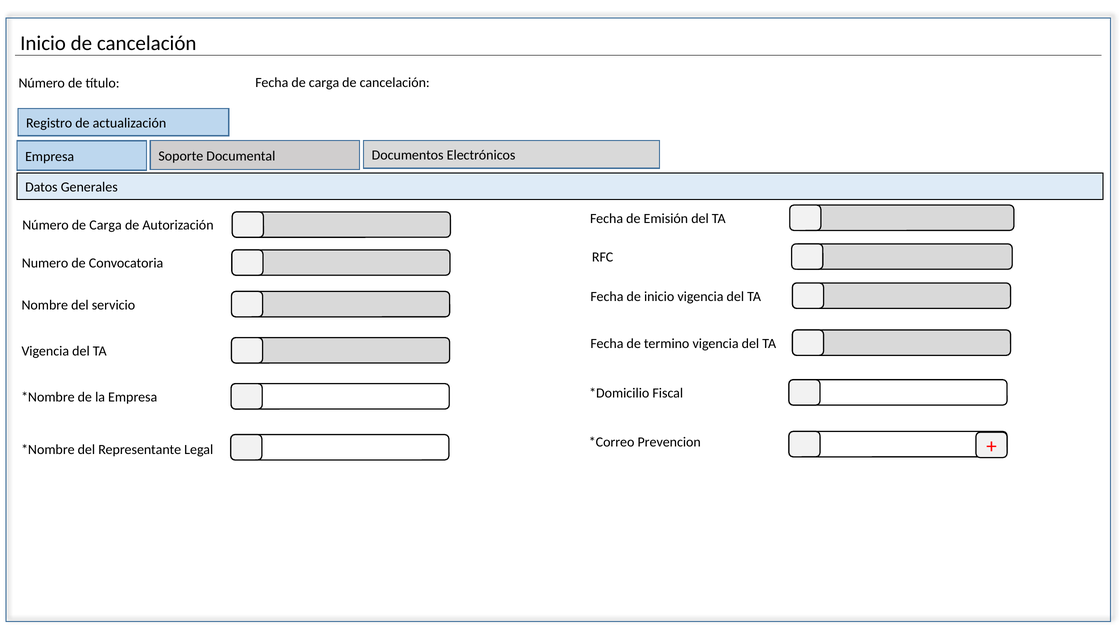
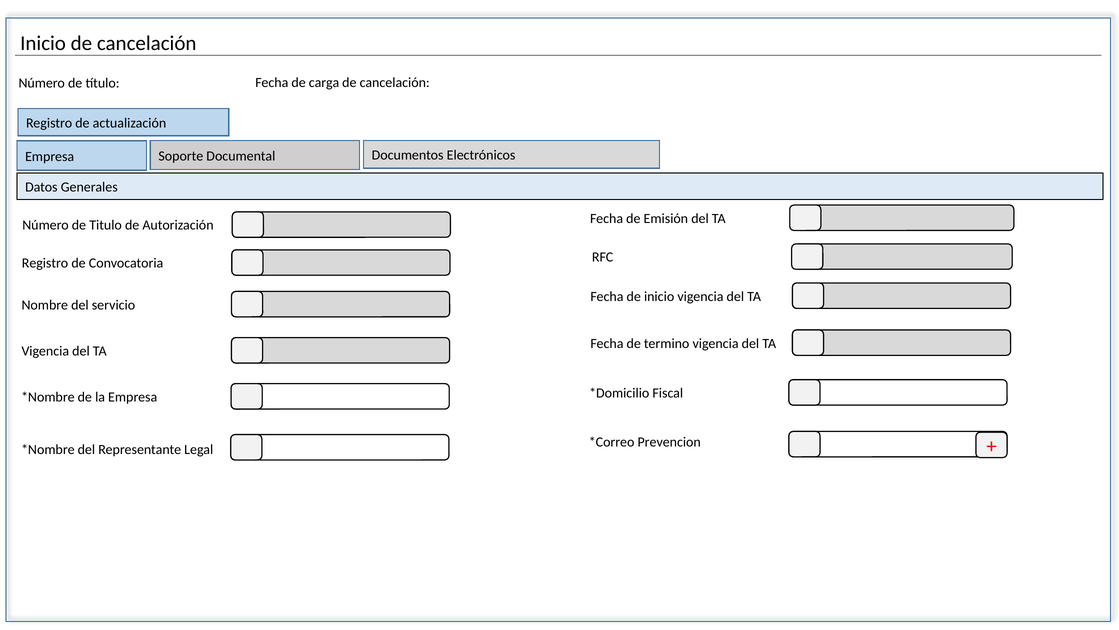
Número de Carga: Carga -> Titulo (106, 225)
Numero: Numero -> Registro (45, 263)
